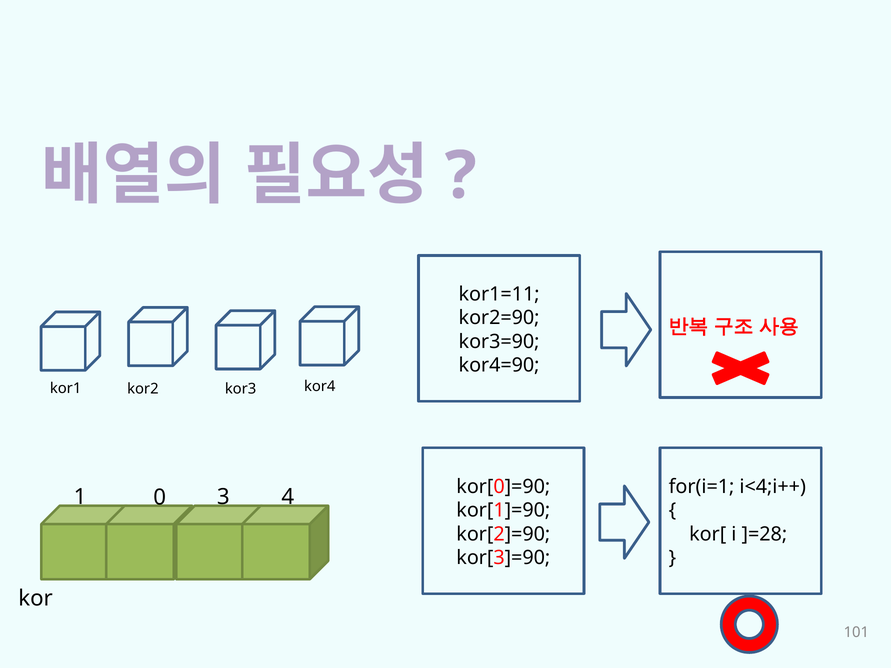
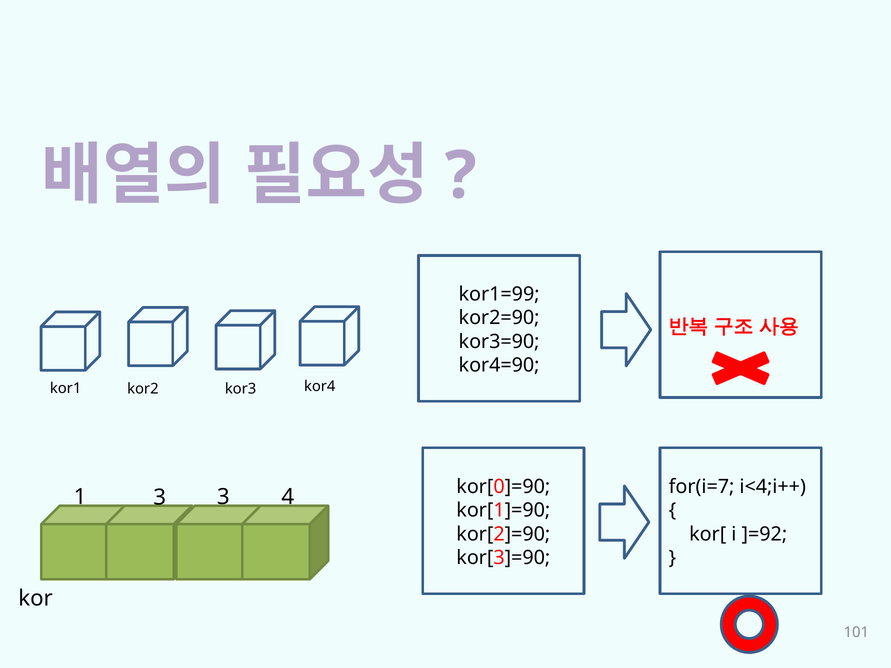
kor1=11: kor1=11 -> kor1=99 (499, 294)
1 0: 0 -> 3 (160, 498)
for(i=1: for(i=1 -> for(i=7 (702, 487)
]=28: ]=28 -> ]=92 (764, 534)
